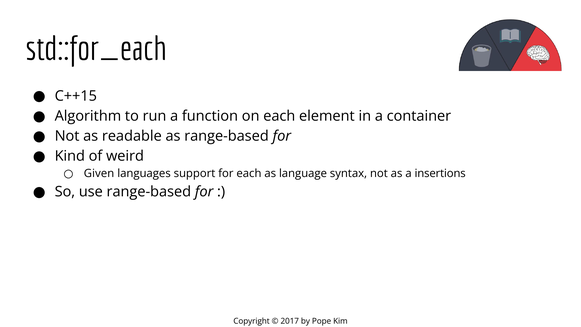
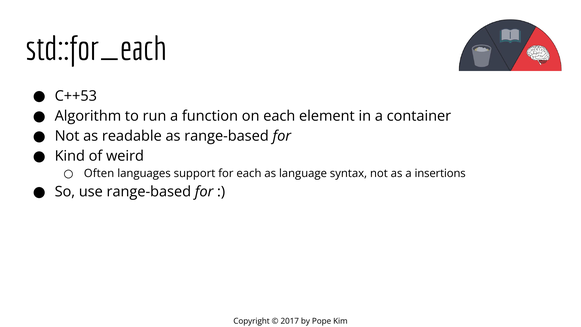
C++15: C++15 -> C++53 (76, 96)
Given: Given -> Often (99, 173)
